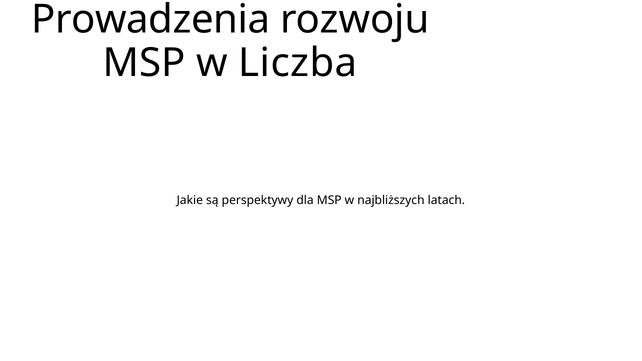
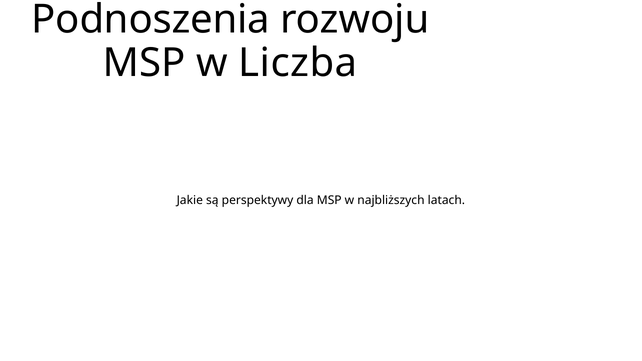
Prowadzenia: Prowadzenia -> Podnoszenia (151, 20)
